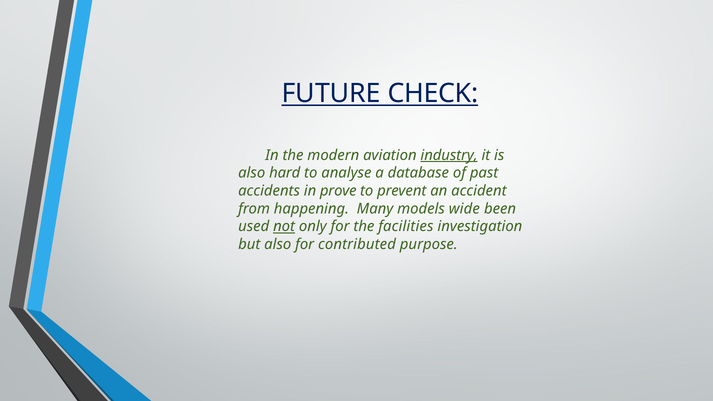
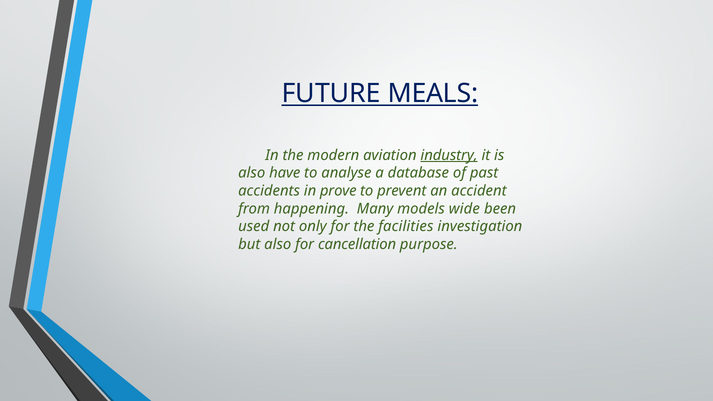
CHECK: CHECK -> MEALS (433, 93)
hard: hard -> have (285, 173)
not underline: present -> none (284, 226)
contributed: contributed -> cancellation (357, 244)
